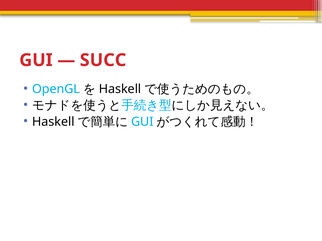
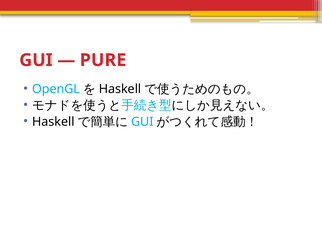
SUCC: SUCC -> PURE (103, 60)
